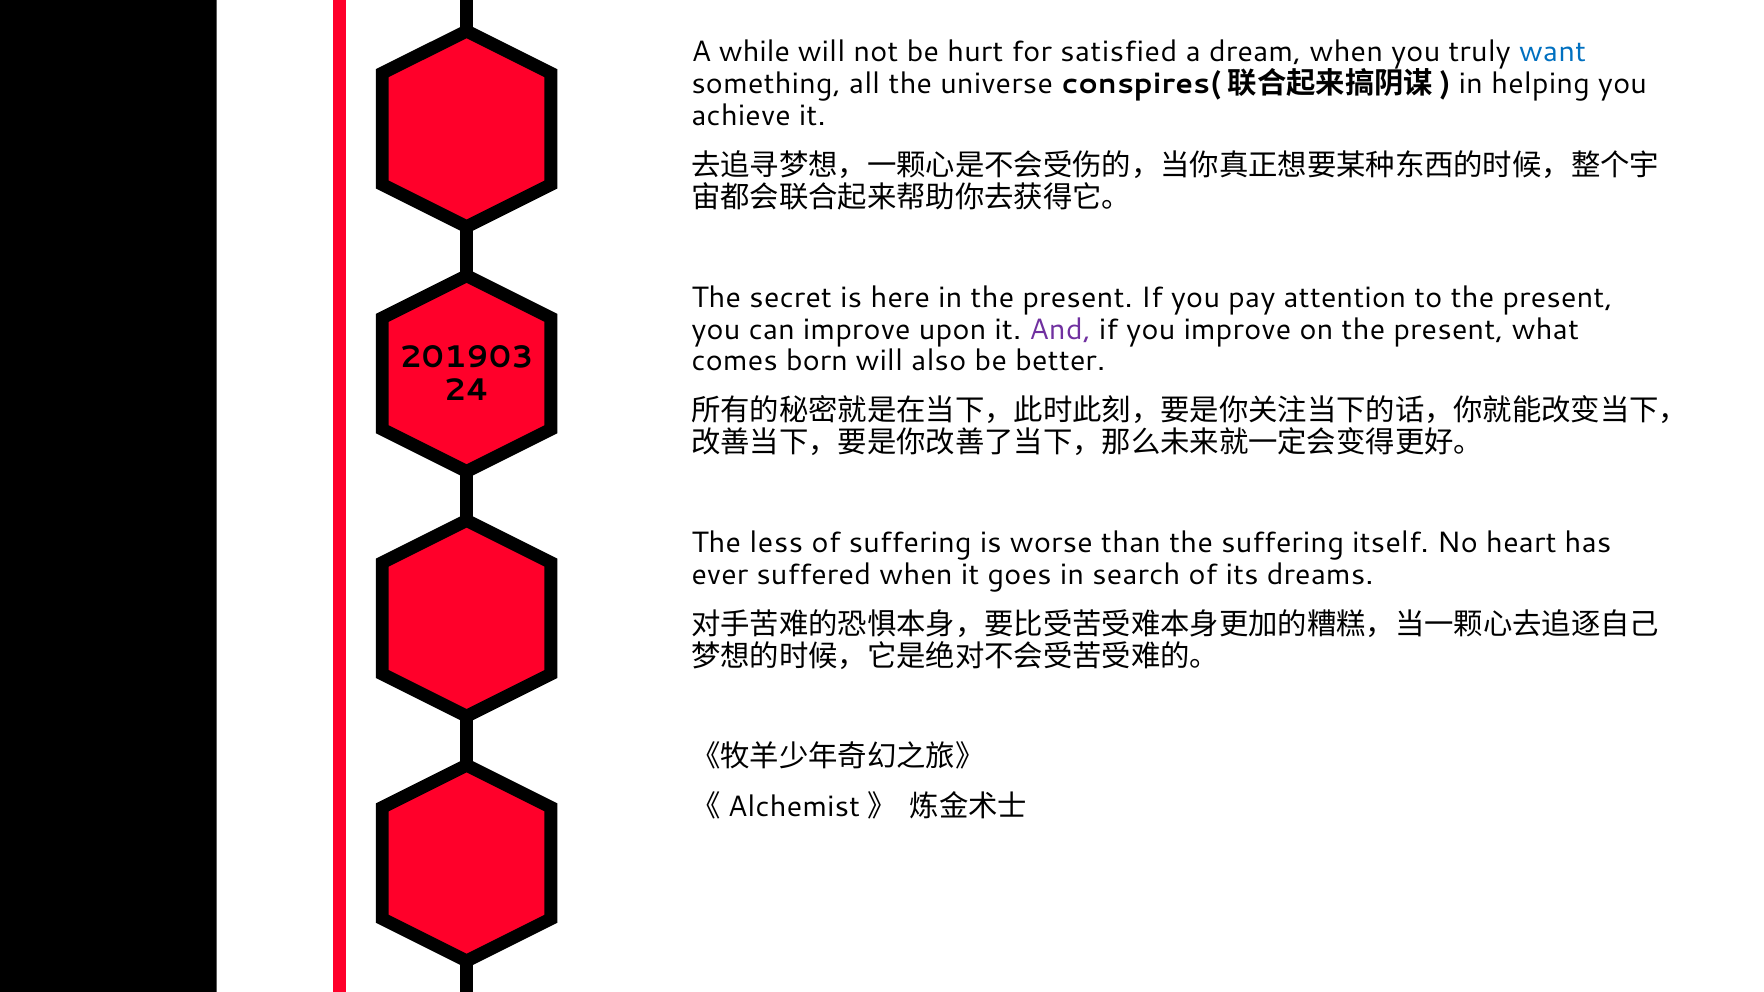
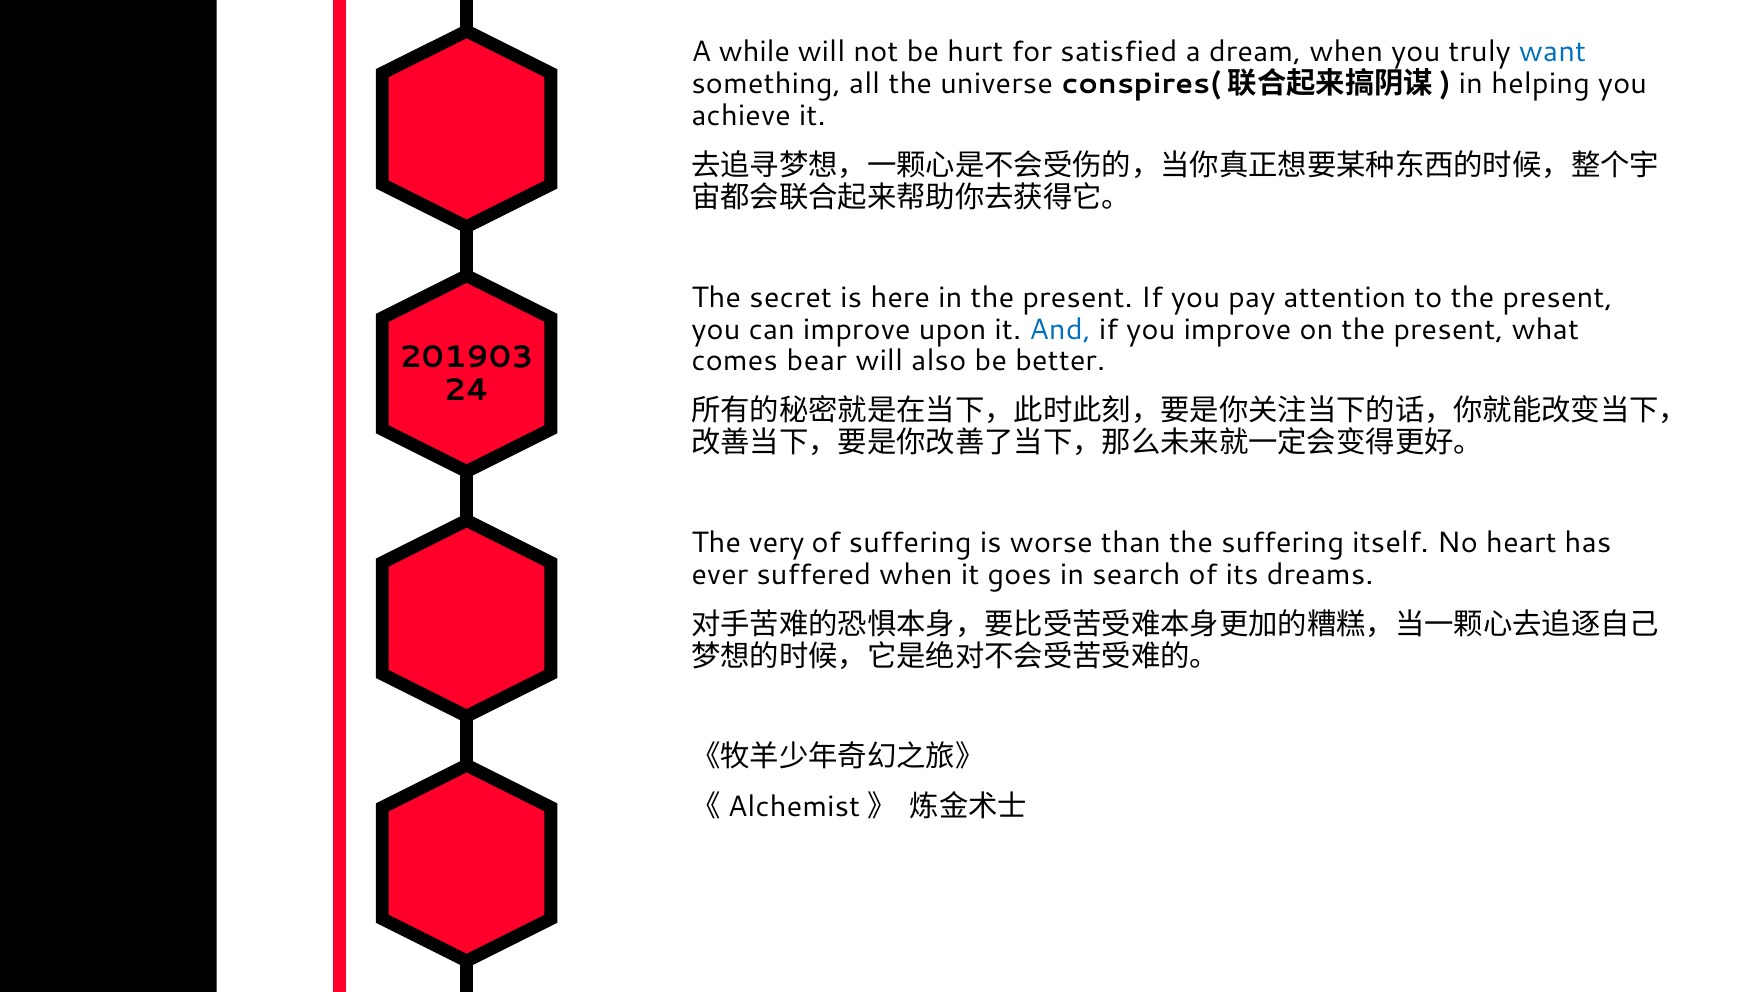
And colour: purple -> blue (1060, 329)
born: born -> bear (817, 361)
less: less -> very (777, 543)
